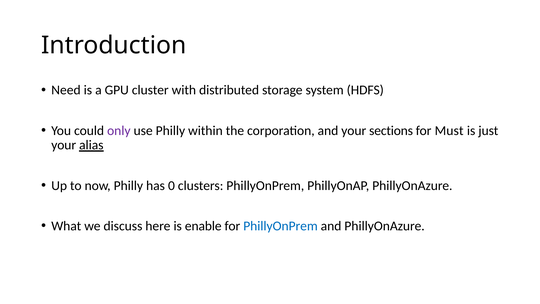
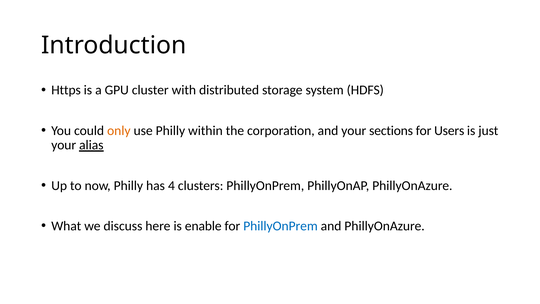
Need: Need -> Https (66, 90)
only colour: purple -> orange (119, 130)
Must: Must -> Users (449, 130)
0: 0 -> 4 (171, 185)
